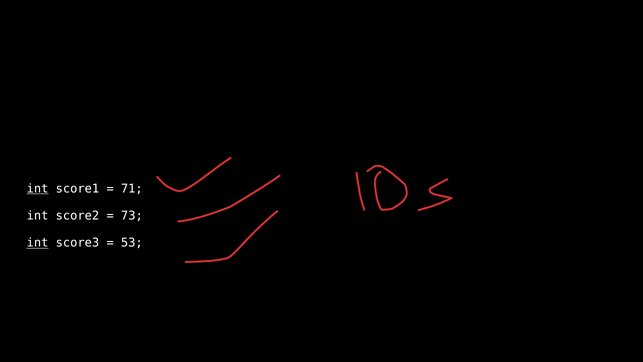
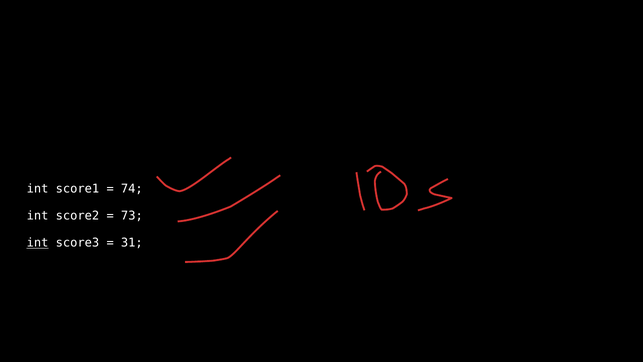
int underline: present -> none (38, 188)
71: 71 -> 74 (132, 188)
53: 53 -> 31 (132, 243)
